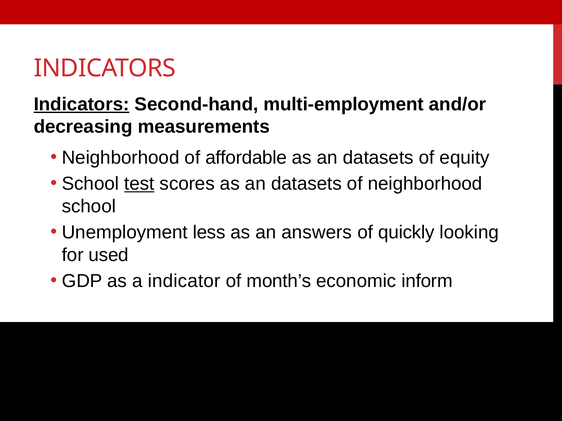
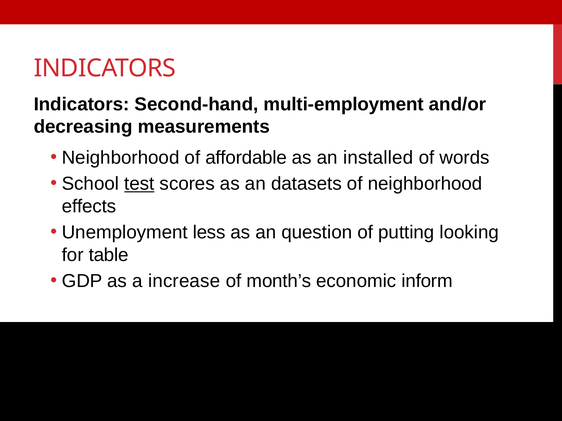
Indicators underline: present -> none (82, 104)
datasets: datasets -> installed (378, 158)
equity: equity -> words (465, 158)
school: school -> effects (89, 206)
answers: answers -> question (317, 233)
quickly: quickly -> putting (406, 233)
used: used -> table (109, 255)
indicator: indicator -> increase (184, 281)
